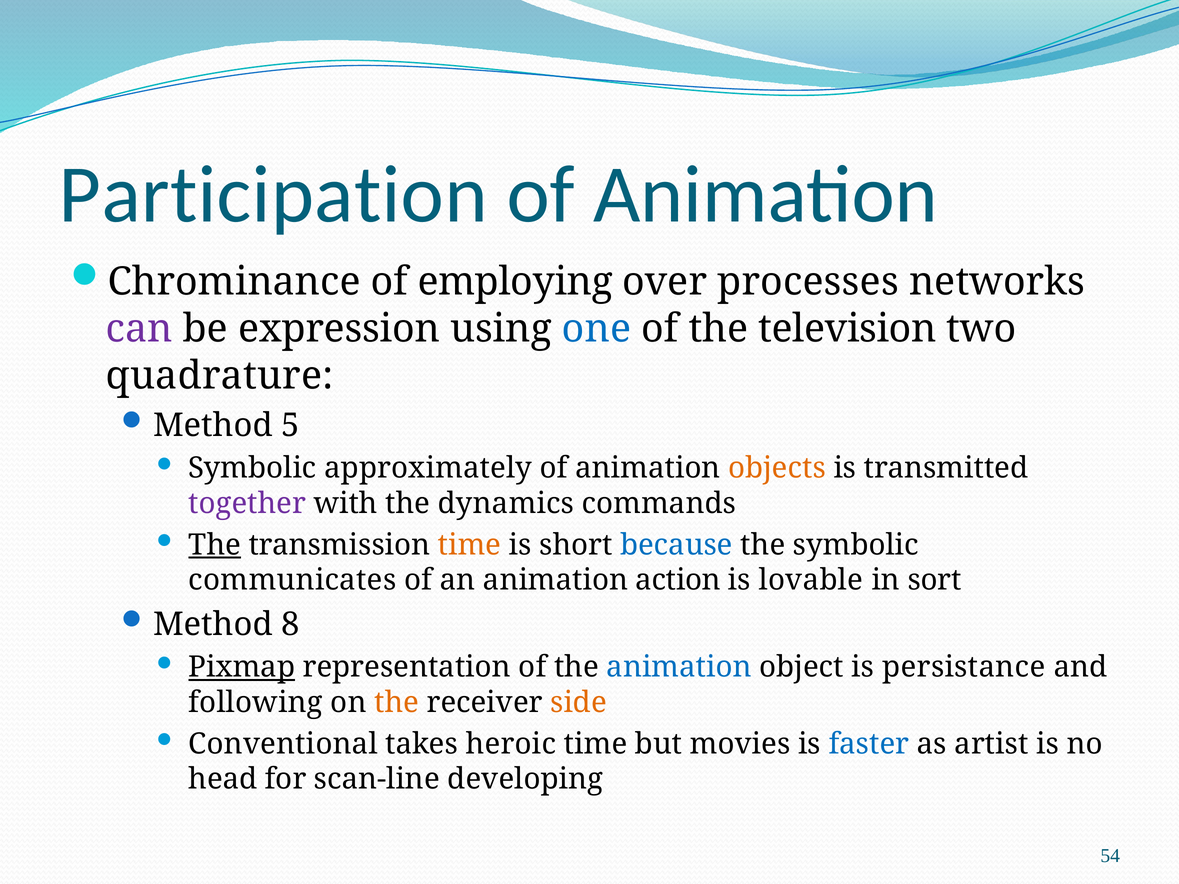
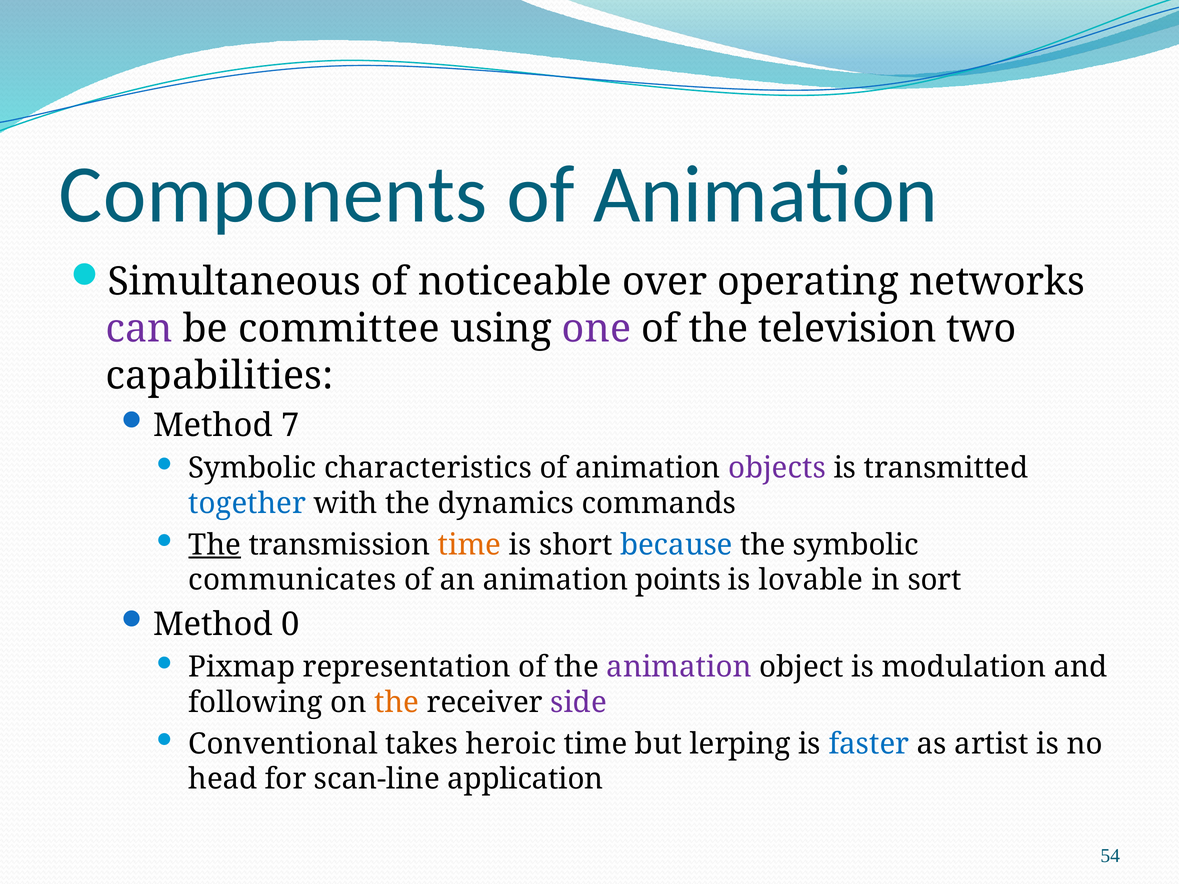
Participation: Participation -> Components (273, 195)
Chrominance: Chrominance -> Simultaneous (234, 282)
employing: employing -> noticeable (515, 282)
processes: processes -> operating (808, 282)
expression: expression -> committee (339, 329)
one colour: blue -> purple (597, 329)
quadrature: quadrature -> capabilities (220, 376)
5: 5 -> 7 (290, 425)
approximately: approximately -> characteristics (428, 468)
objects colour: orange -> purple (777, 468)
together colour: purple -> blue (247, 504)
action: action -> points (678, 580)
8: 8 -> 0 (290, 624)
Pixmap underline: present -> none (242, 667)
animation colour: blue -> purple (679, 667)
persistance: persistance -> modulation (964, 667)
side colour: orange -> purple (579, 703)
movies: movies -> lerping (740, 744)
developing: developing -> application (525, 779)
